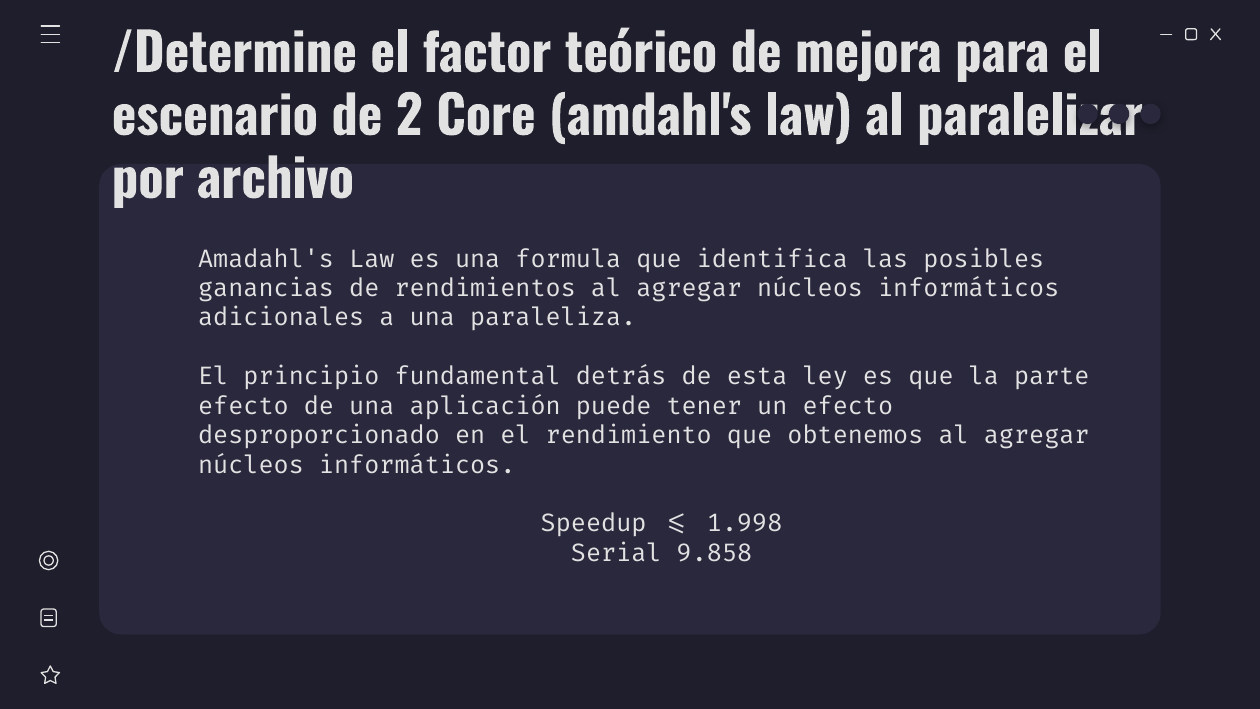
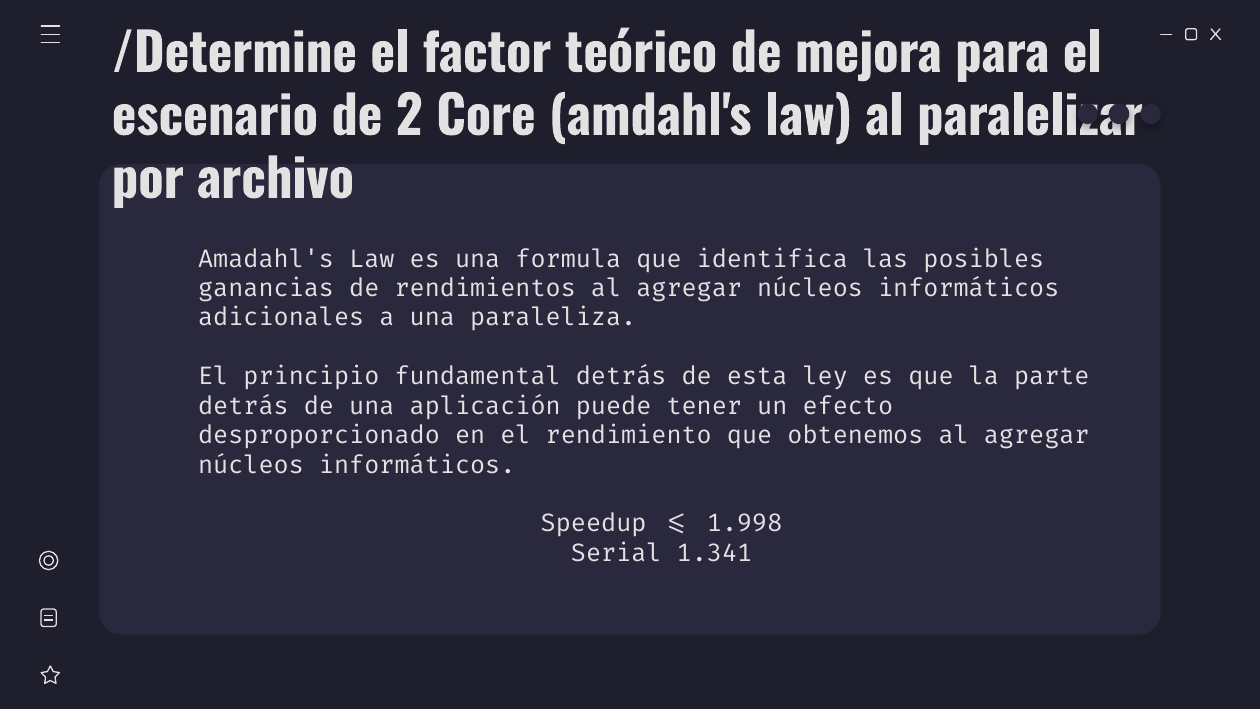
efecto: efecto -> detrás (243, 406)
9.858: 9.858 -> 1.341 (714, 553)
